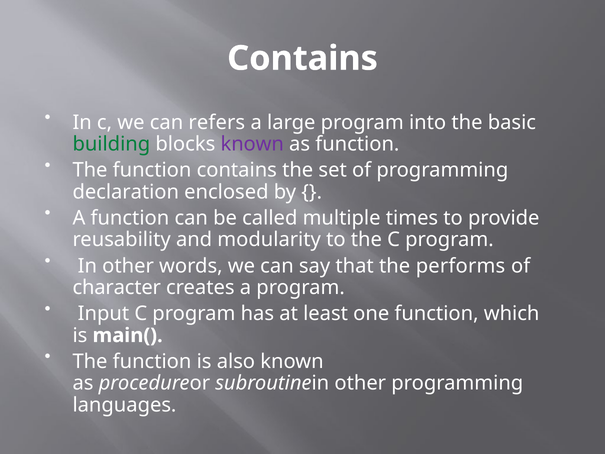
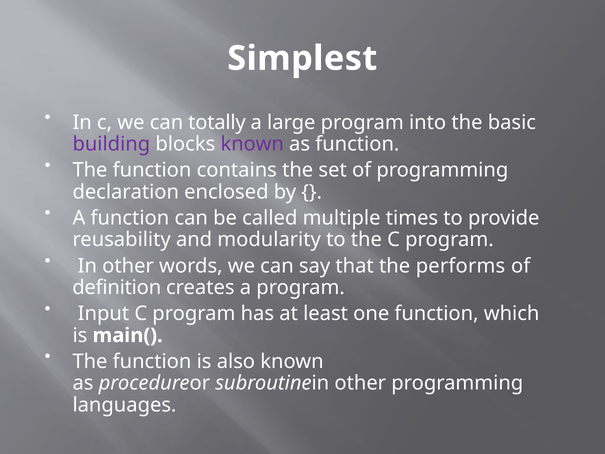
Contains: Contains -> Simplest (302, 58)
refers: refers -> totally (217, 122)
building colour: green -> purple (111, 144)
character: character -> definition (117, 287)
